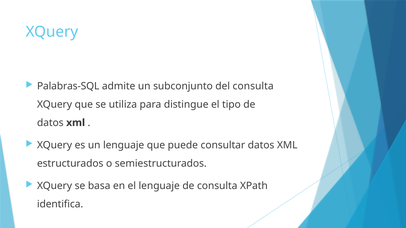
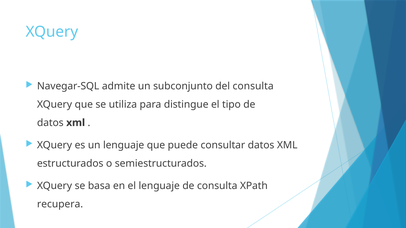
Palabras-SQL: Palabras-SQL -> Navegar-SQL (68, 86)
identifica: identifica -> recupera (60, 204)
